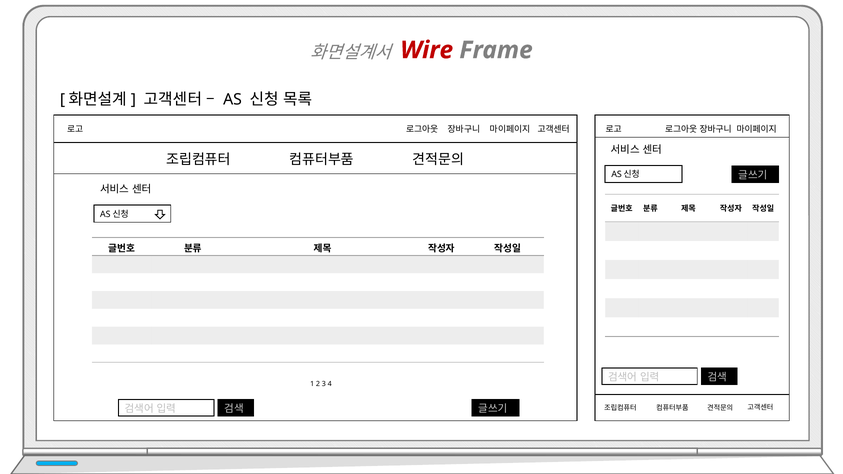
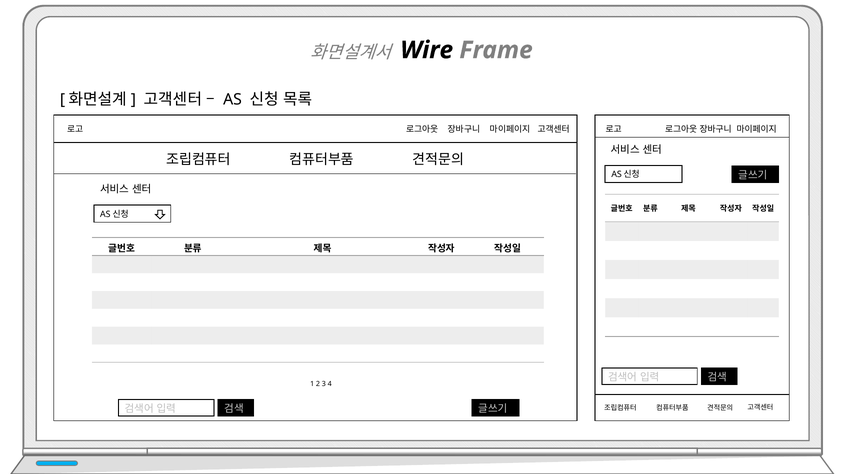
Wire colour: red -> black (427, 50)
